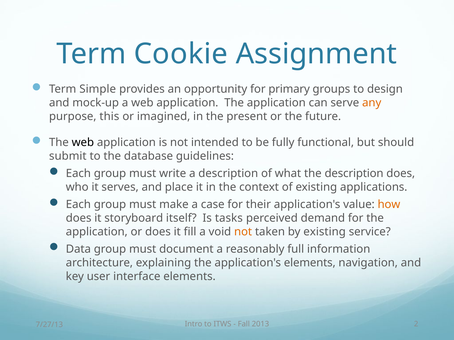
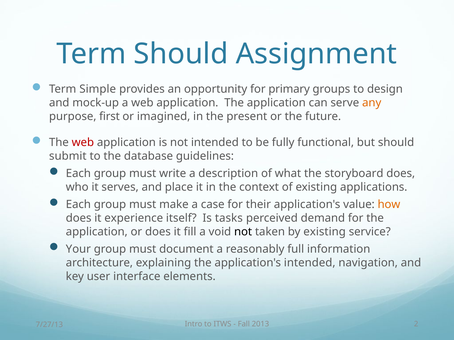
Term Cookie: Cookie -> Should (181, 54)
this: this -> first (110, 117)
web colour: black -> red (83, 143)
the description: description -> storyboard (354, 174)
storyboard: storyboard -> experience (134, 218)
not colour: orange -> black (243, 232)
Data: Data -> Your (78, 249)
application's elements: elements -> intended (310, 263)
